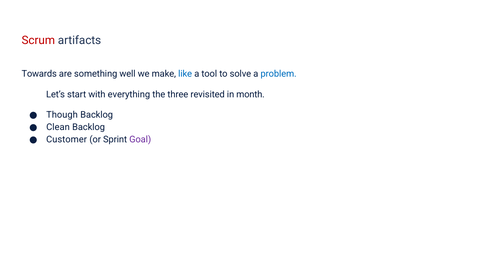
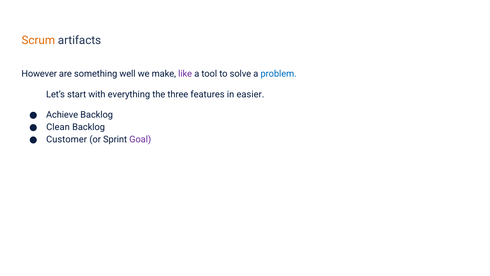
Scrum colour: red -> orange (38, 40)
Towards: Towards -> However (39, 74)
like colour: blue -> purple (185, 74)
revisited: revisited -> features (208, 94)
month: month -> easier (250, 94)
Though: Though -> Achieve (62, 115)
